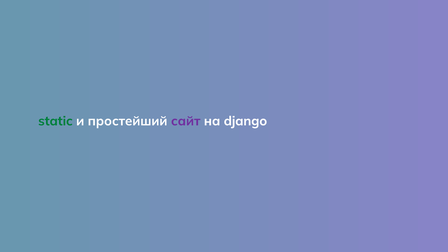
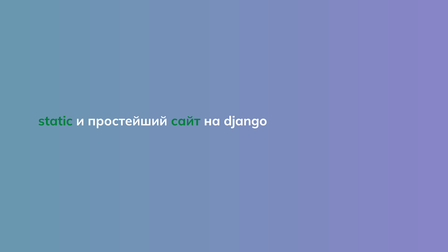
сайт colour: purple -> green (186, 121)
